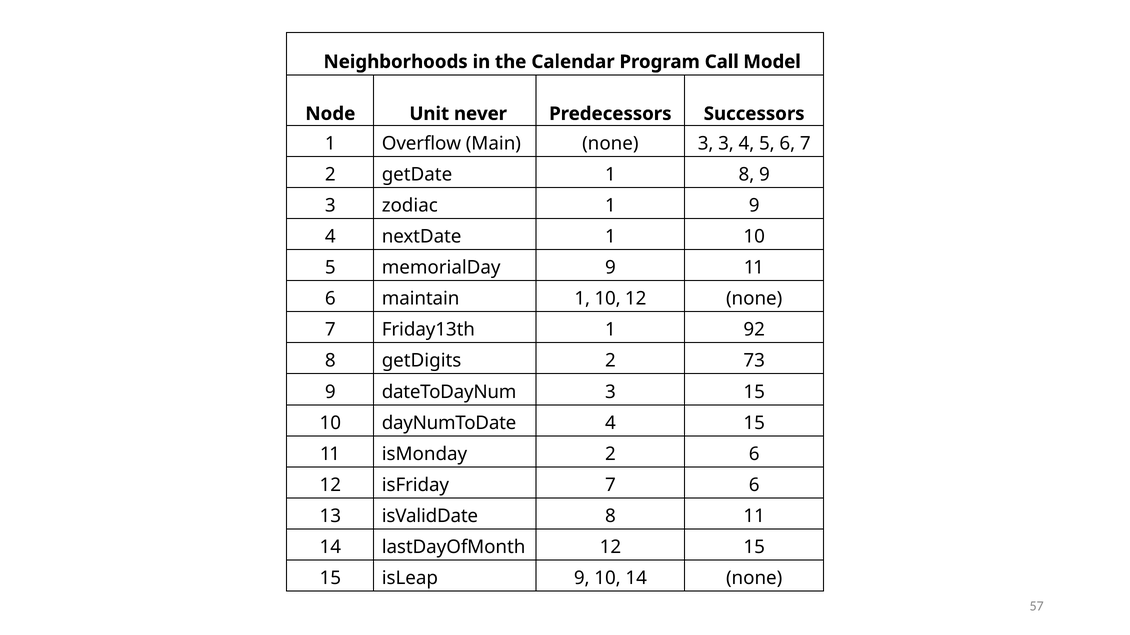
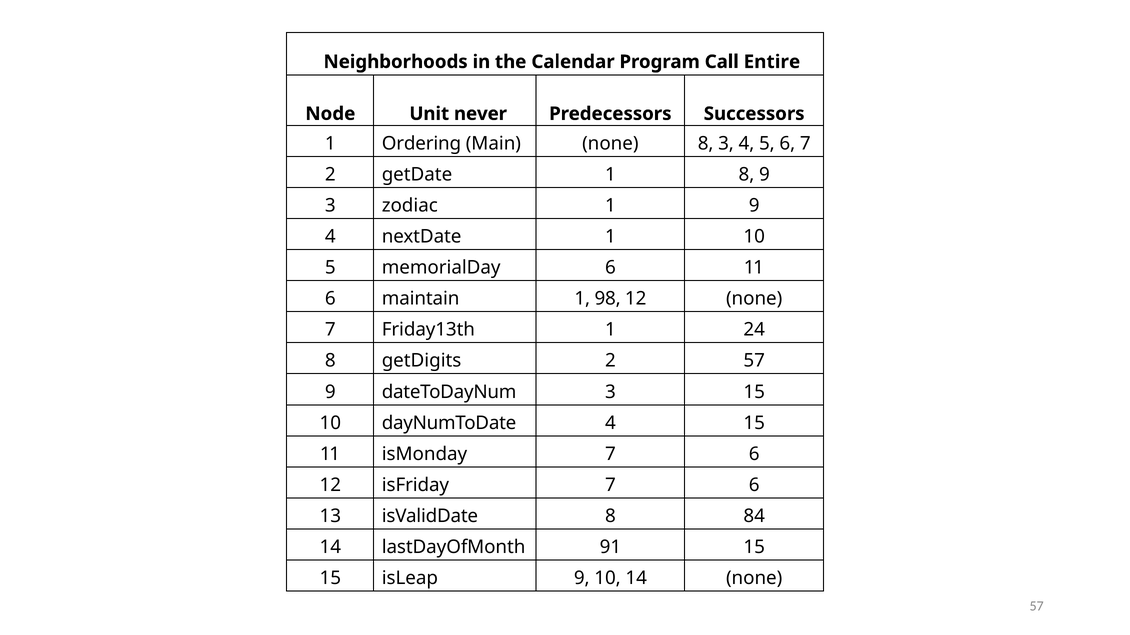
Model: Model -> Entire (772, 62)
Overflow: Overflow -> Ordering (421, 144)
none 3: 3 -> 8 (706, 144)
memorialDay 9: 9 -> 6 (610, 268)
10: 10 -> 98 (608, 299)
92: 92 -> 24 (754, 330)
2 73: 73 -> 57 (754, 361)
isMonday 2: 2 -> 7 (610, 454)
8 11: 11 -> 84 (754, 516)
lastDayOfMonth 12: 12 -> 91 (610, 547)
